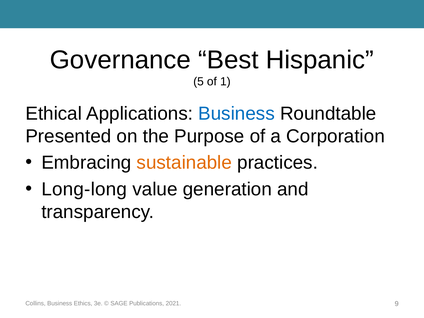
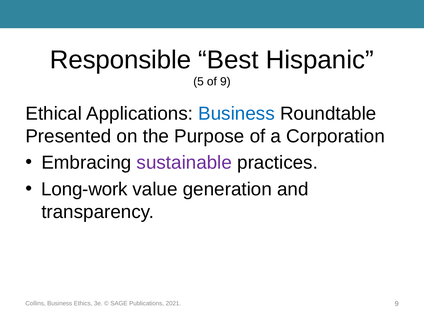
Governance: Governance -> Responsible (120, 60)
of 1: 1 -> 9 (225, 82)
sustainable colour: orange -> purple (184, 163)
Long-long: Long-long -> Long-work (84, 189)
